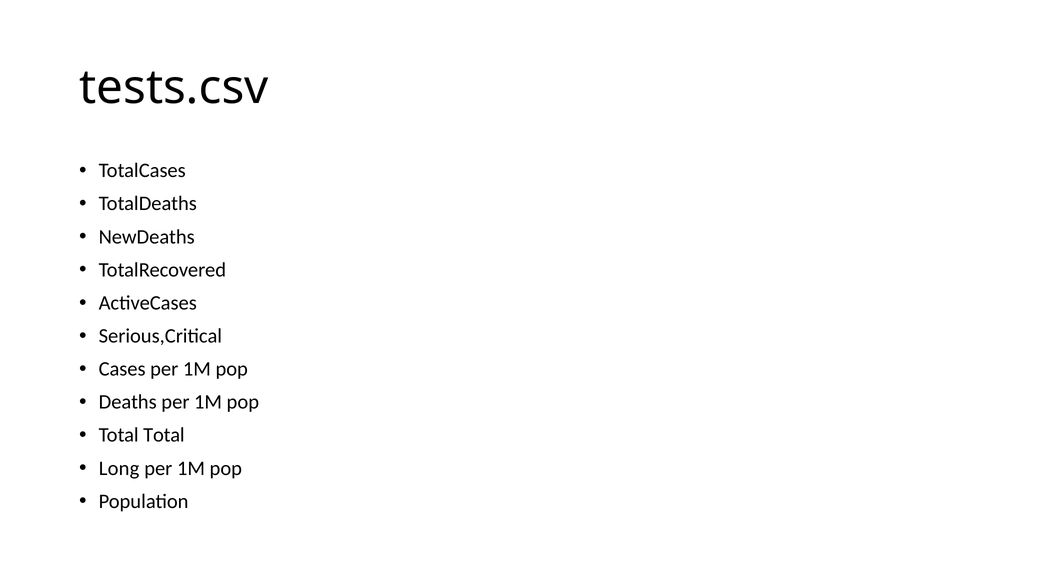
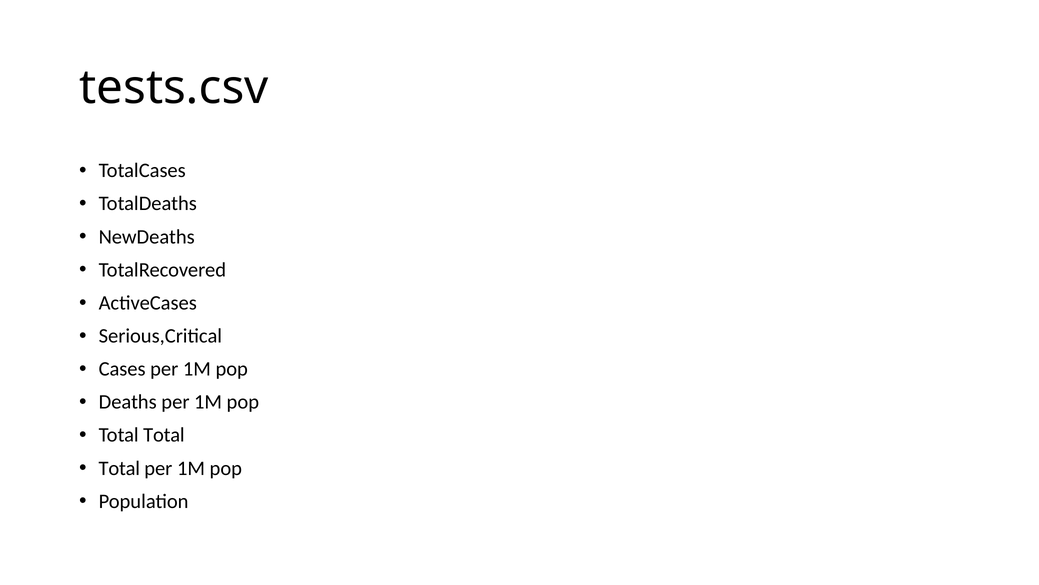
Long: Long -> Total (119, 468)
